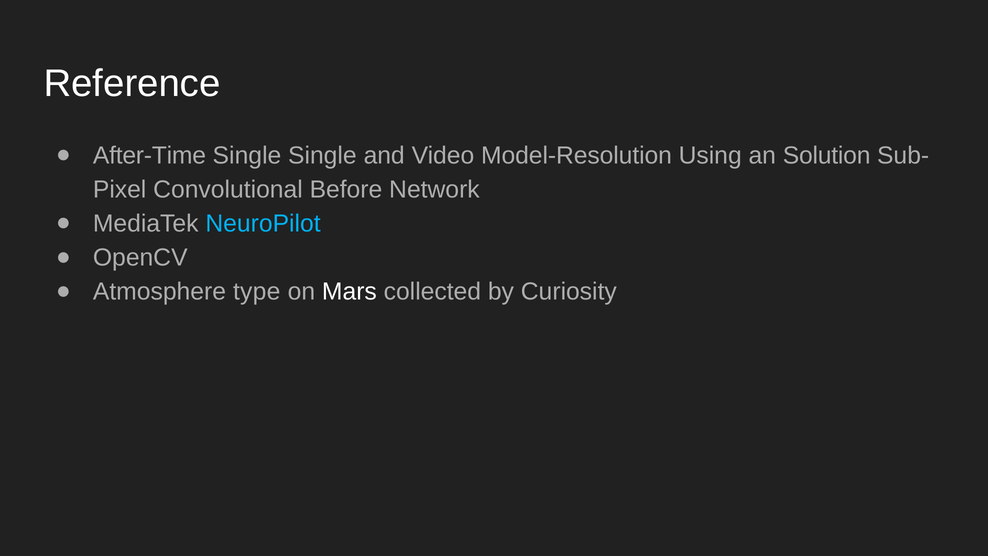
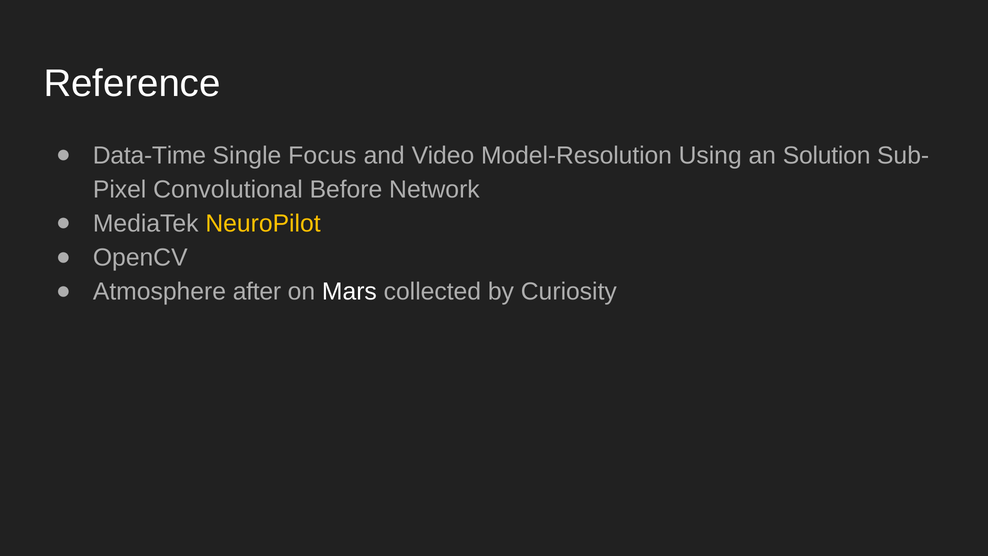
After-Time: After-Time -> Data-Time (149, 155)
Single Single: Single -> Focus (322, 155)
NeuroPilot colour: light blue -> yellow (263, 224)
type: type -> after (257, 292)
